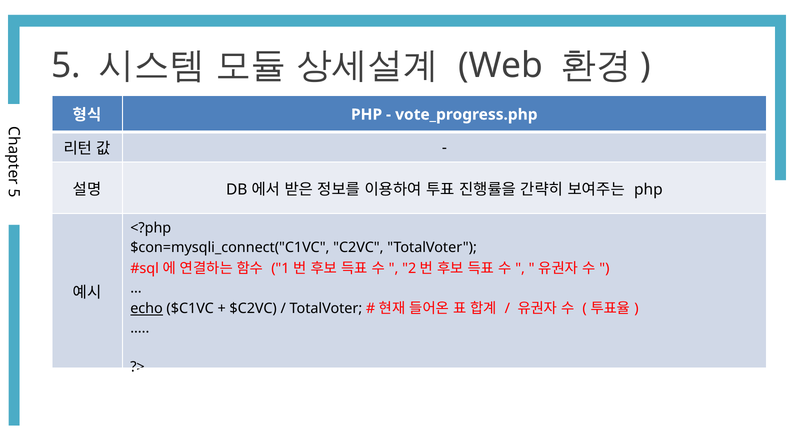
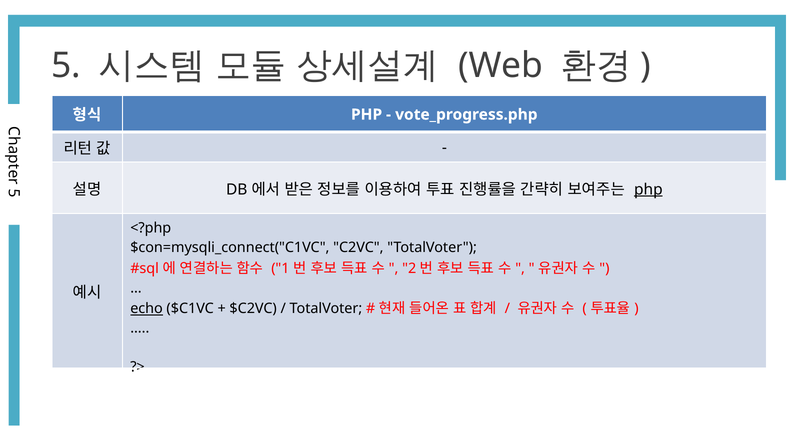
php underline: none -> present (648, 190)
